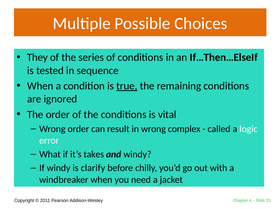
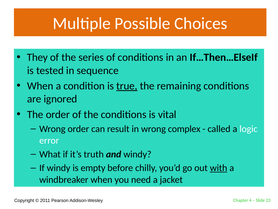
takes: takes -> truth (94, 154)
clarify: clarify -> empty (93, 168)
with underline: none -> present (219, 168)
